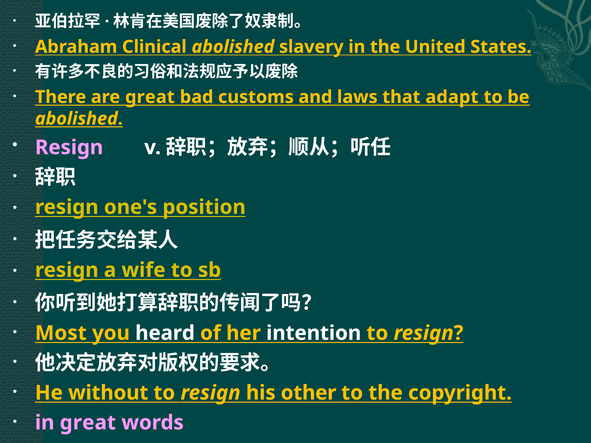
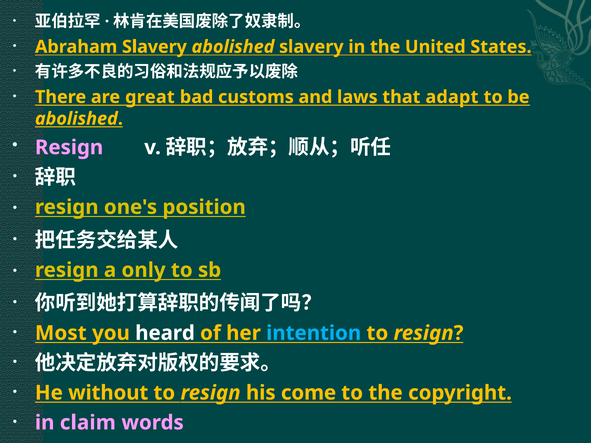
Abraham Clinical: Clinical -> Slavery (154, 47)
wife: wife -> only (144, 270)
intention colour: white -> light blue (314, 333)
other: other -> come (309, 393)
in great: great -> claim (88, 423)
